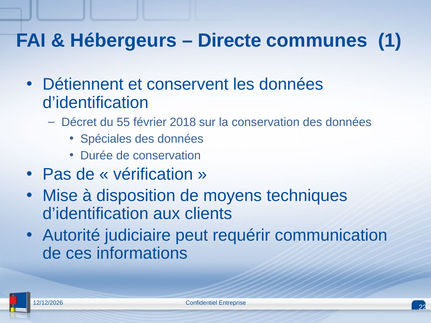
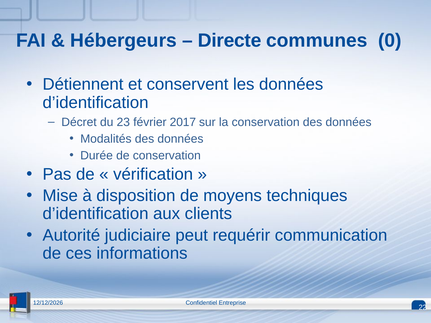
1: 1 -> 0 (390, 41)
55: 55 -> 23 (123, 122)
2018: 2018 -> 2017 (183, 122)
Spéciales: Spéciales -> Modalités (106, 139)
